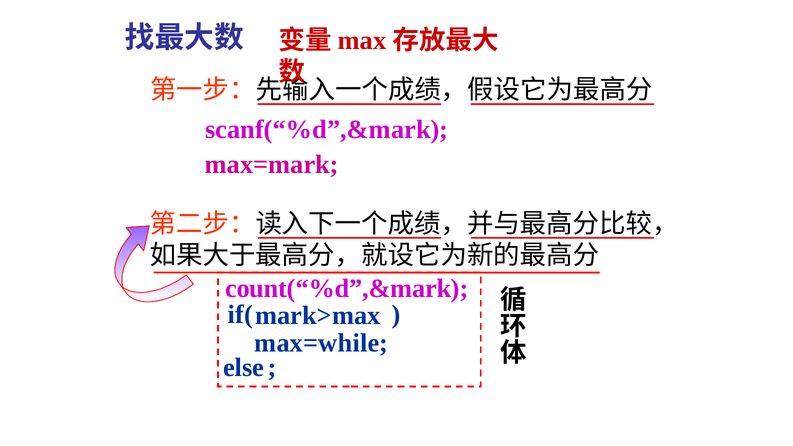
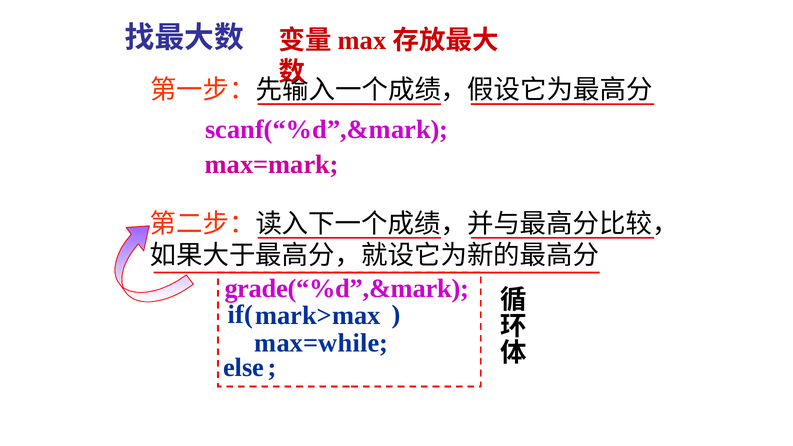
count(“%d”,&mark: count(“%d”,&mark -> grade(“%d”,&mark (347, 288)
